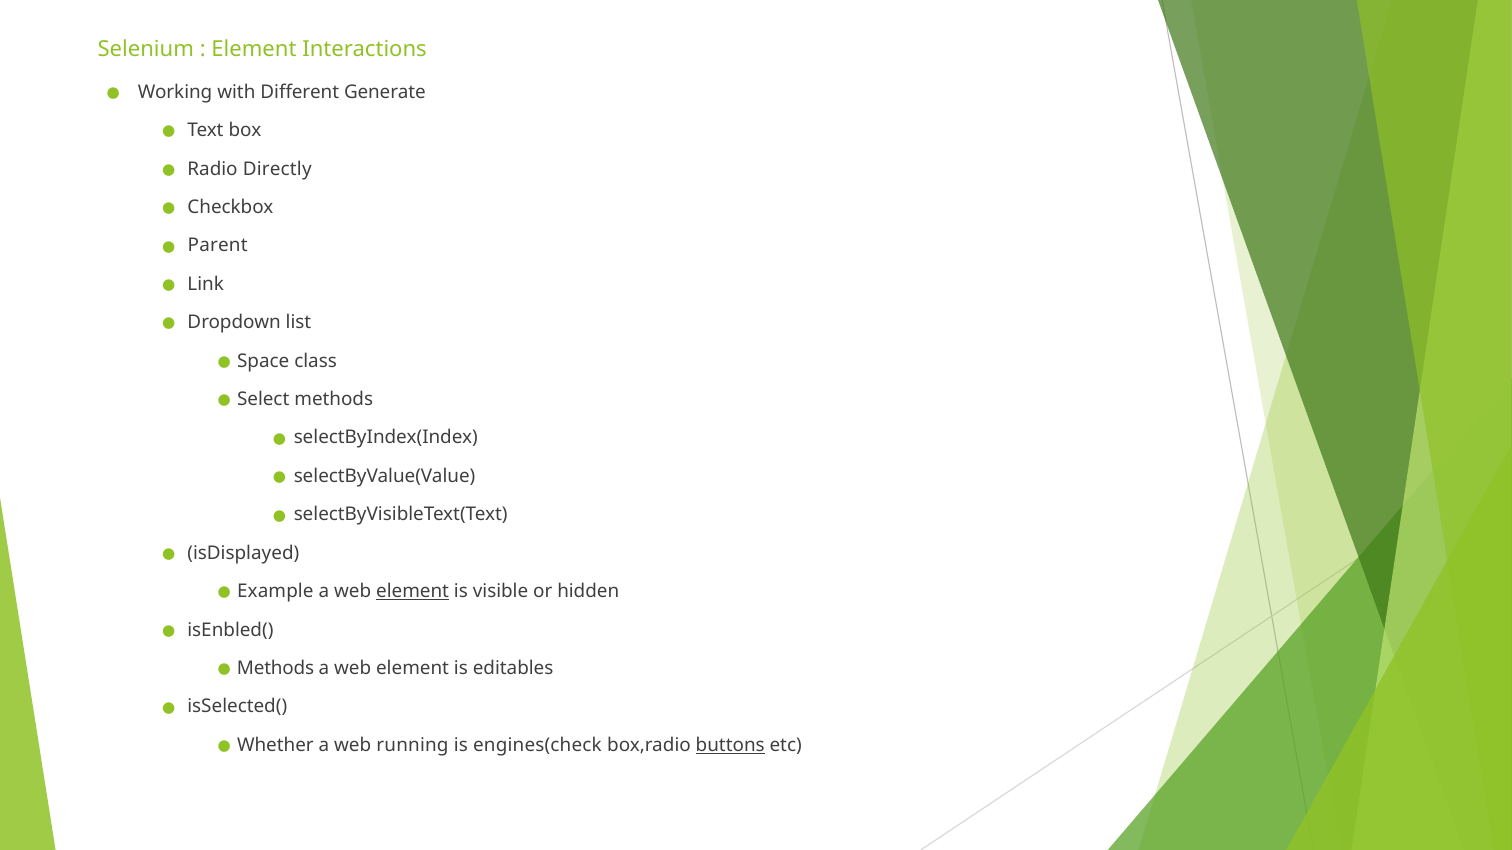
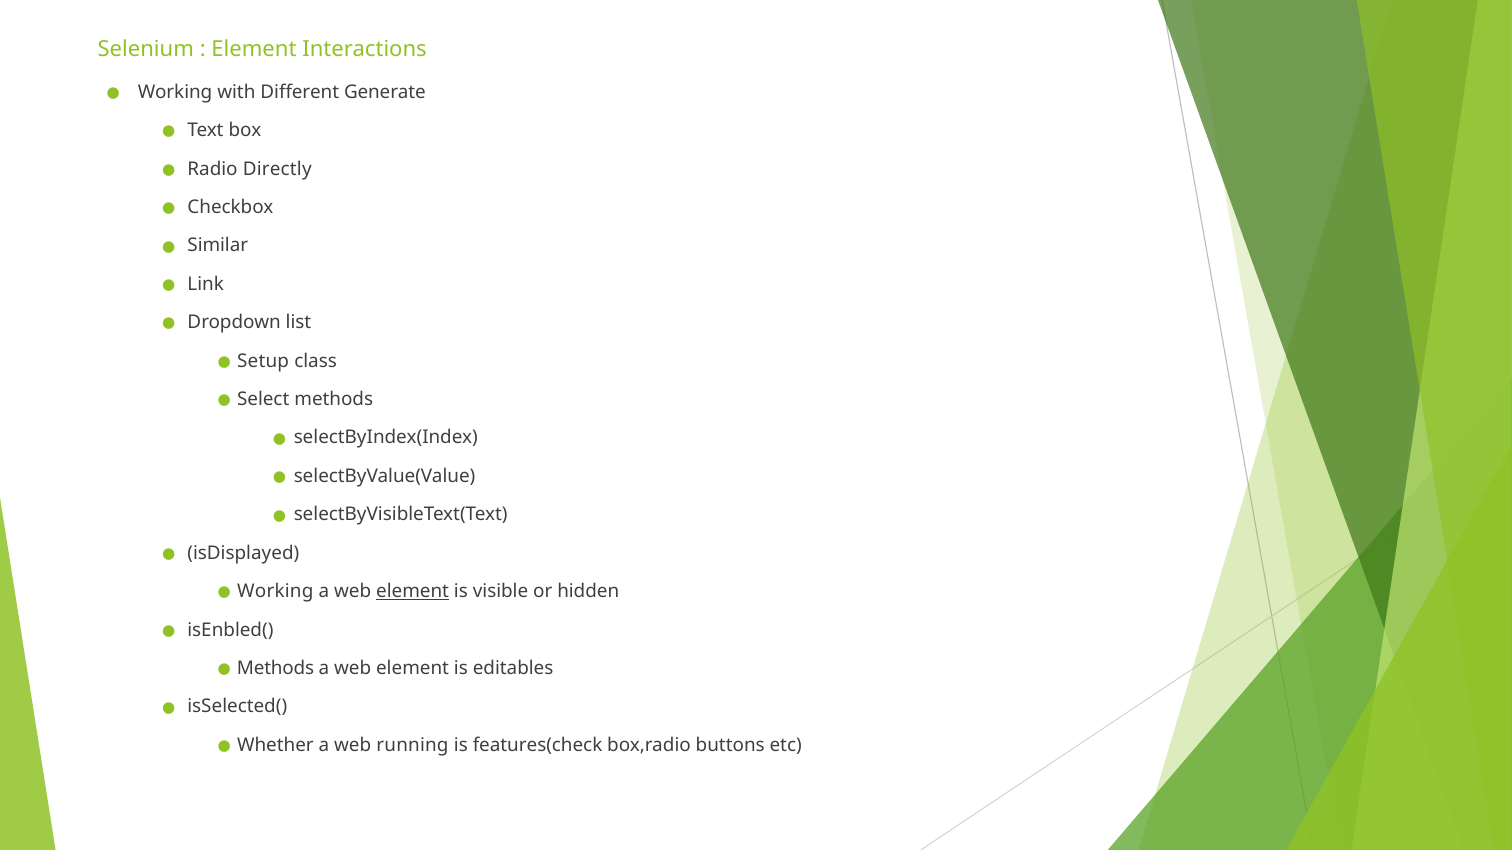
Parent: Parent -> Similar (218, 246)
Space: Space -> Setup (263, 361)
Example: Example -> Working (275, 592)
engines(check: engines(check -> features(check (538, 746)
buttons underline: present -> none (730, 746)
